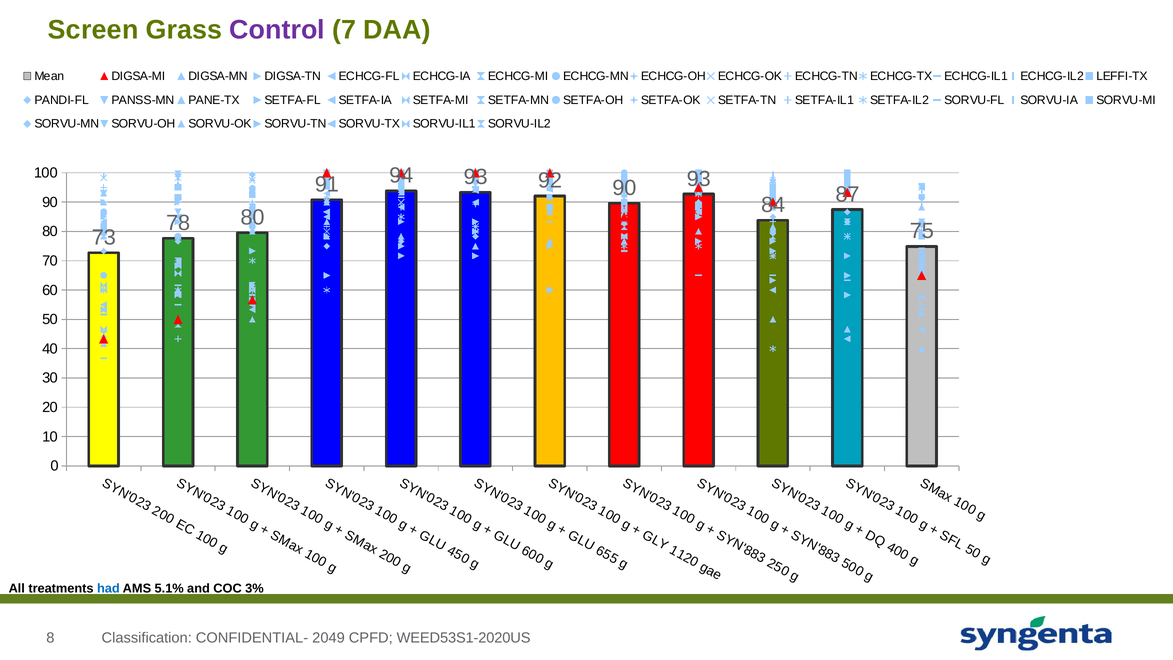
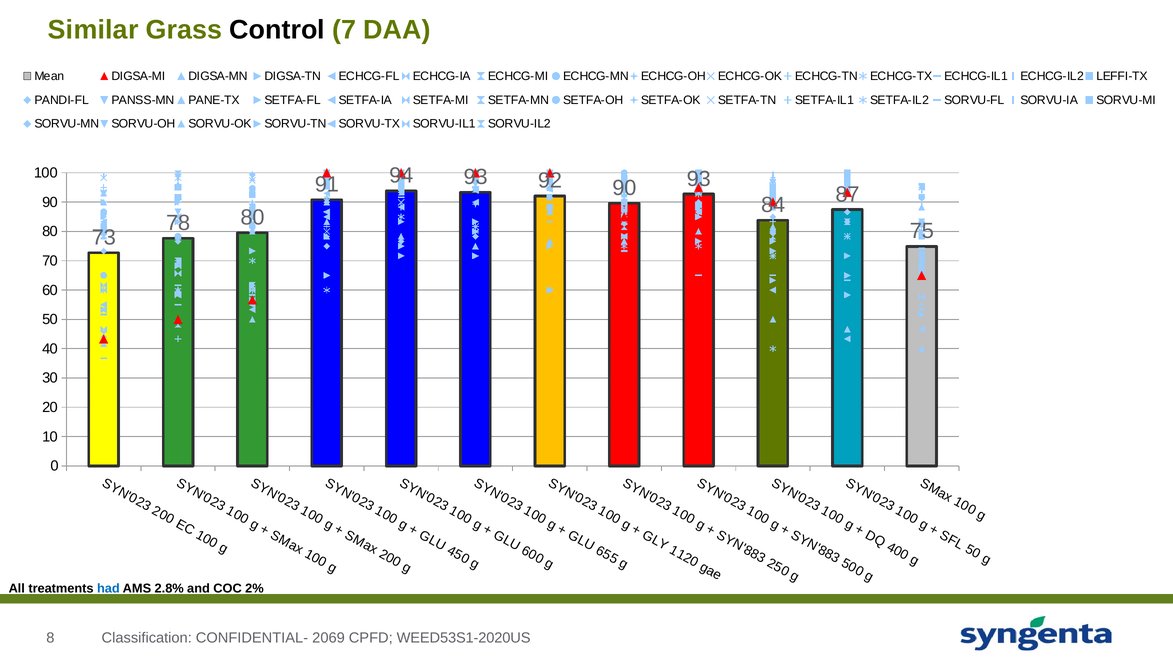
Screen: Screen -> Similar (93, 30)
Control colour: purple -> black (277, 30)
5.1%: 5.1% -> 2.8% (169, 588)
3%: 3% -> 2% (254, 588)
2049: 2049 -> 2069 (329, 638)
